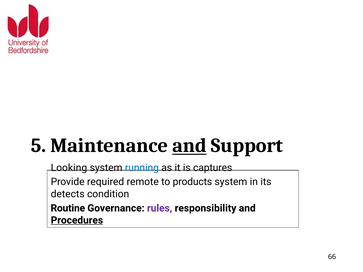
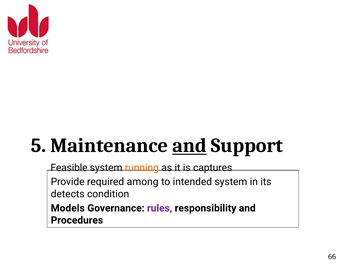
Looking: Looking -> Feasible (69, 168)
running colour: blue -> orange (142, 168)
remote: remote -> among (143, 182)
products: products -> intended (192, 182)
Routine: Routine -> Models (68, 208)
Procedures underline: present -> none (77, 220)
